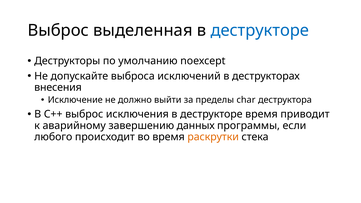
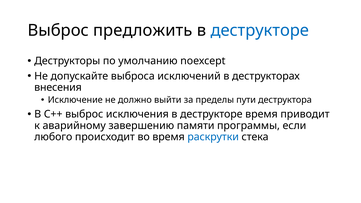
выделенная: выделенная -> предложить (143, 30)
char: char -> пути (246, 100)
данных: данных -> памяти (196, 126)
раскрутки colour: orange -> blue (213, 137)
